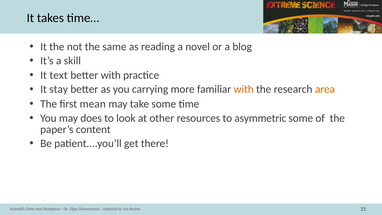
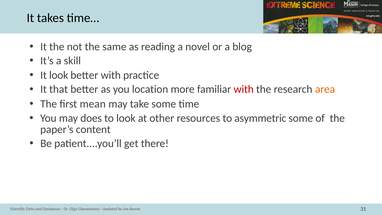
It text: text -> look (59, 75)
stay: stay -> that (59, 89)
carrying: carrying -> location (150, 89)
with colour: orange -> red (244, 89)
